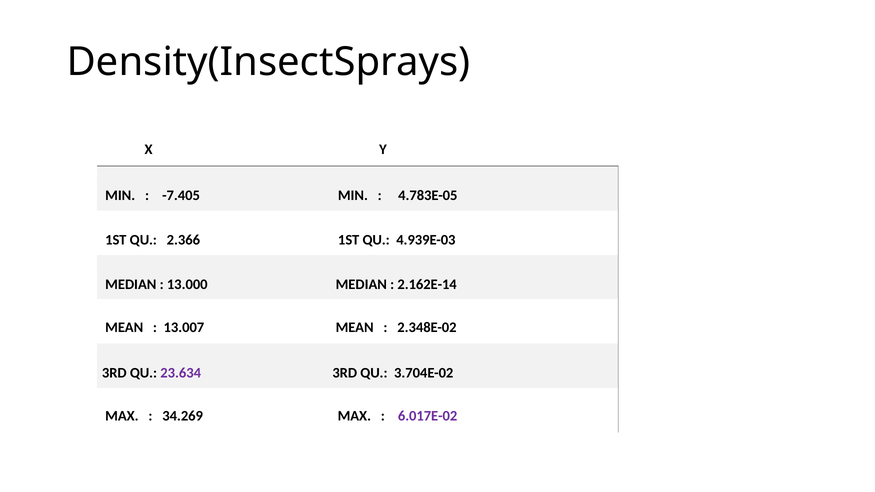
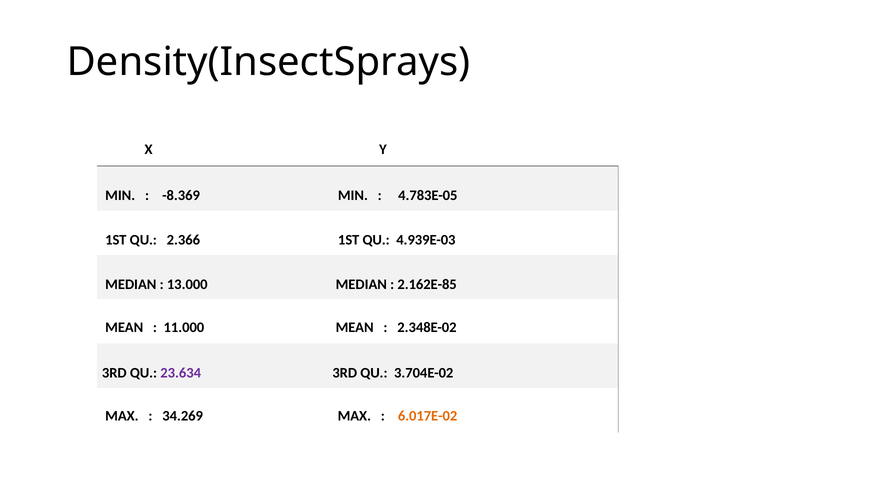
-7.405: -7.405 -> -8.369 (181, 196)
2.162E-14: 2.162E-14 -> 2.162E-85 (427, 284)
13.007: 13.007 -> 11.000 (184, 327)
6.017E-02 colour: purple -> orange (428, 416)
